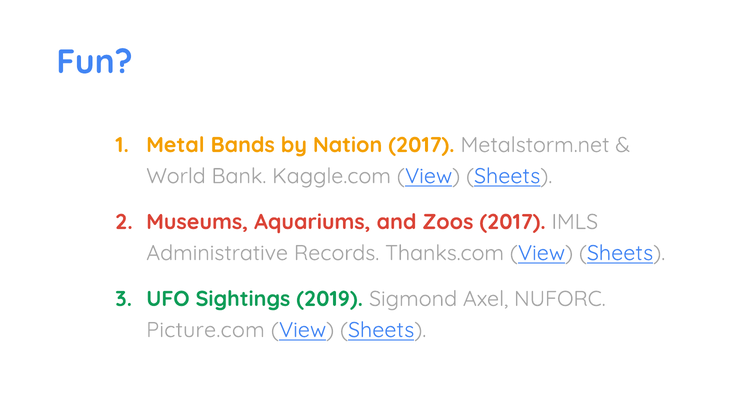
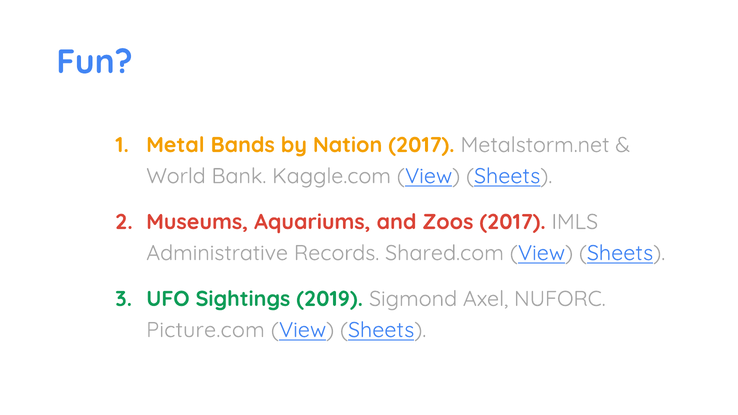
Thanks.com: Thanks.com -> Shared.com (444, 253)
